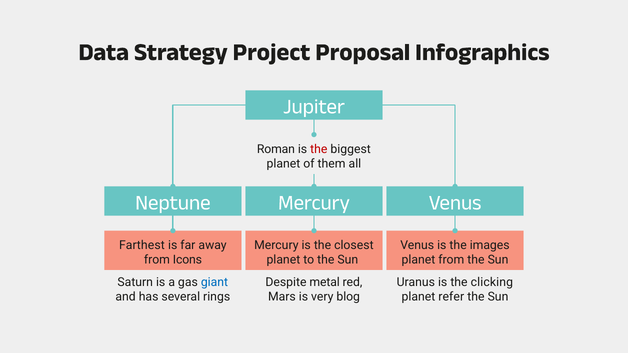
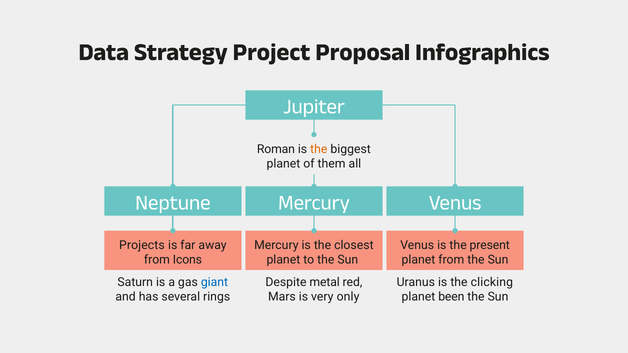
the colour: red -> orange (319, 149)
Farthest: Farthest -> Projects (142, 245)
images: images -> present (490, 245)
blog: blog -> only (348, 297)
refer: refer -> been (451, 297)
